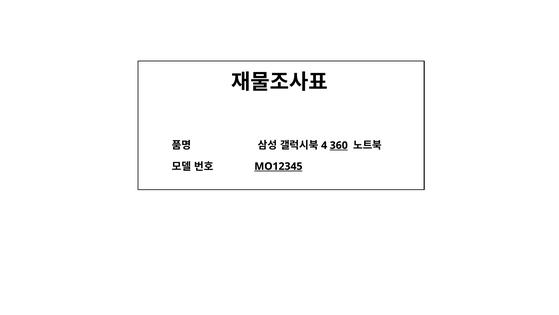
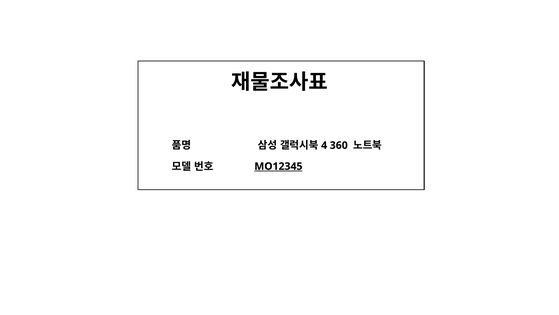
360 underline: present -> none (339, 145)
